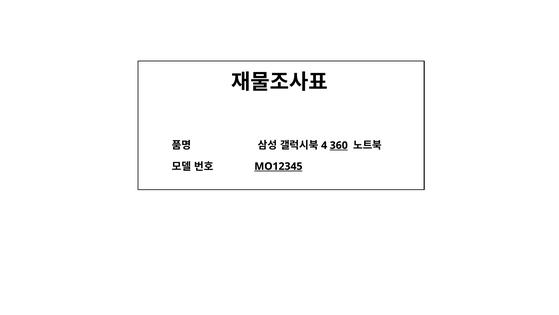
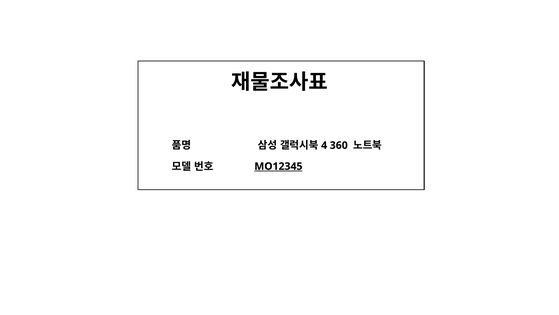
360 underline: present -> none (339, 145)
